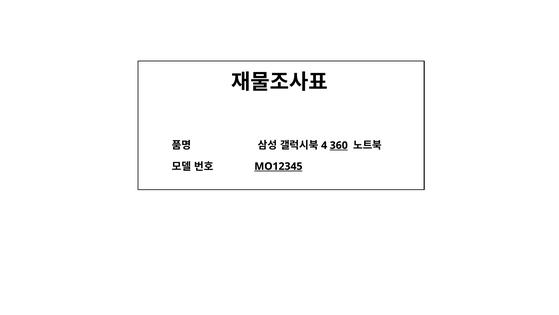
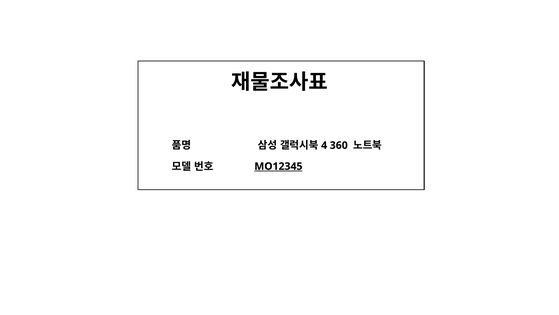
360 underline: present -> none (339, 145)
